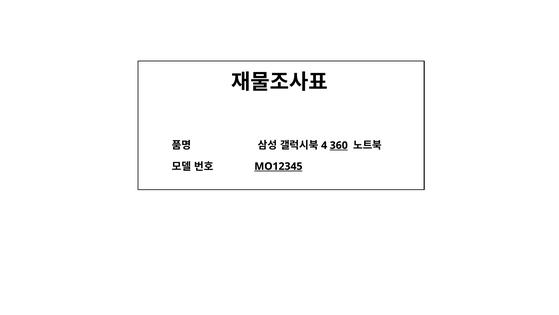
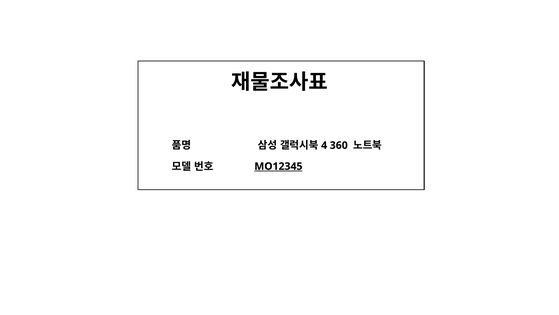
360 underline: present -> none (339, 145)
